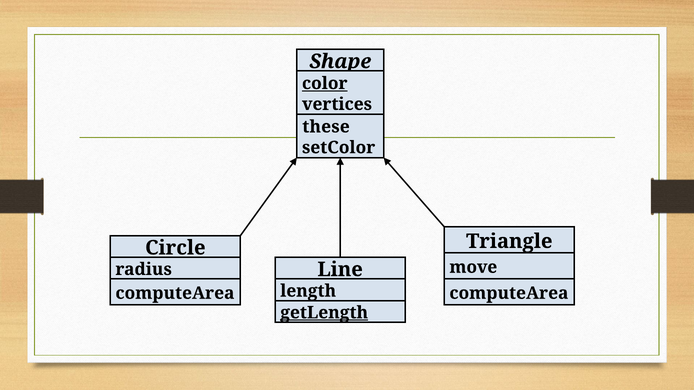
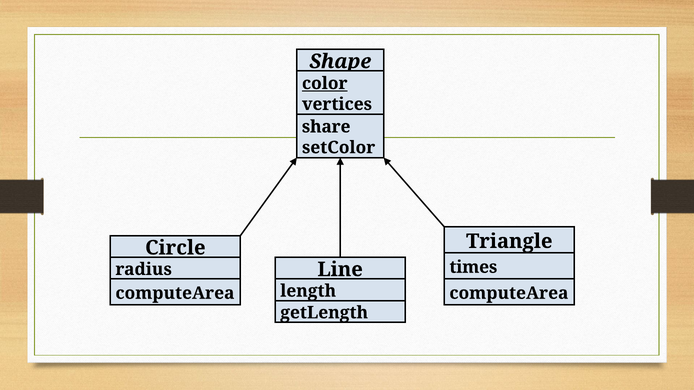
these: these -> share (326, 127)
move: move -> times (473, 267)
getLength underline: present -> none (324, 313)
